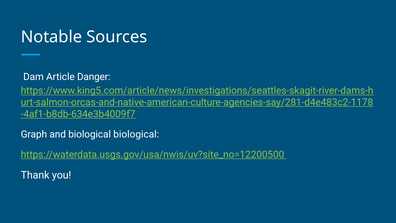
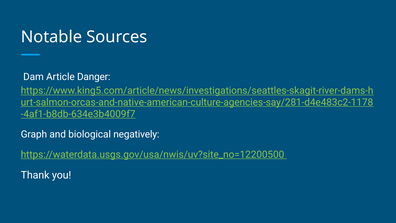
biological biological: biological -> negatively (136, 134)
